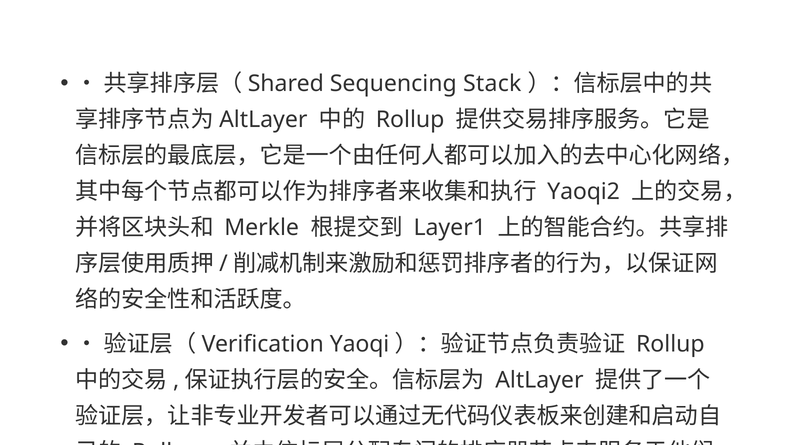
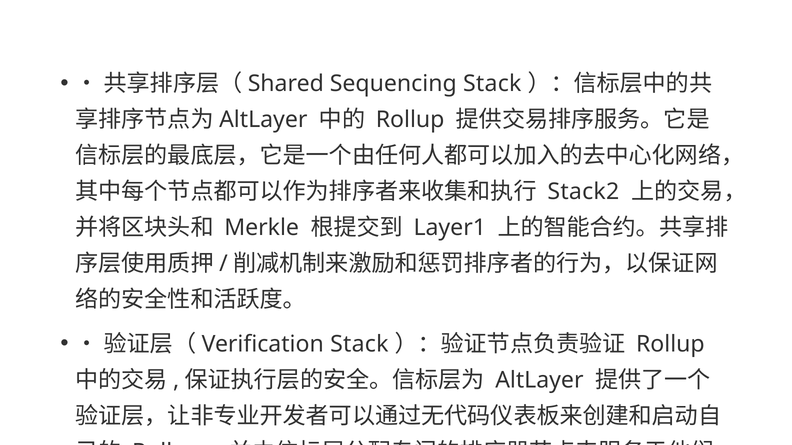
Yaoqi2: Yaoqi2 -> Stack2 (583, 192)
Yaoqi: Yaoqi -> Stack (359, 344)
